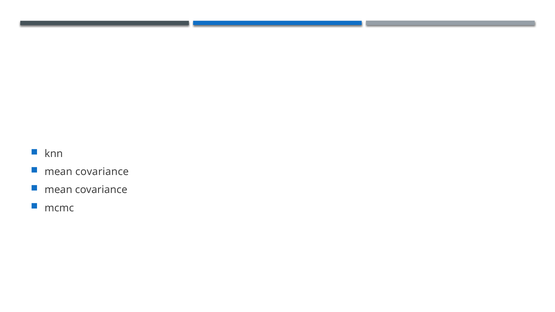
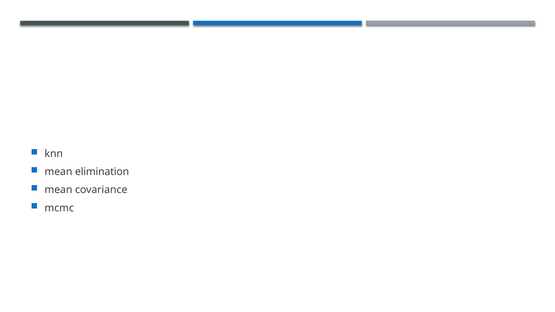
covariance: covariance -> elimination (102, 172)
